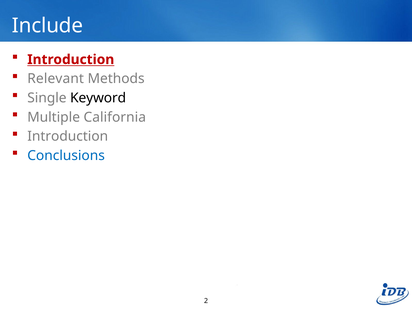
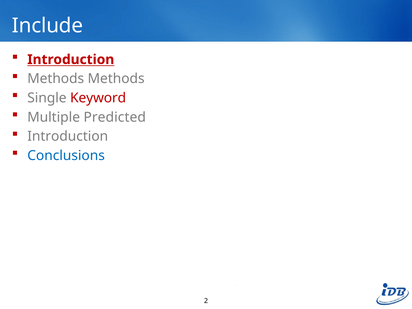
Relevant: Relevant -> Methods (56, 79)
Keyword colour: black -> red (98, 98)
California: California -> Predicted (115, 117)
